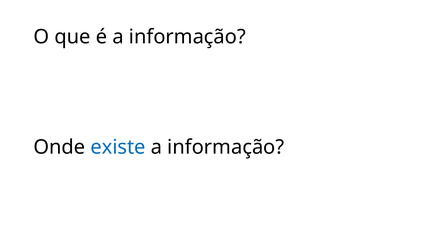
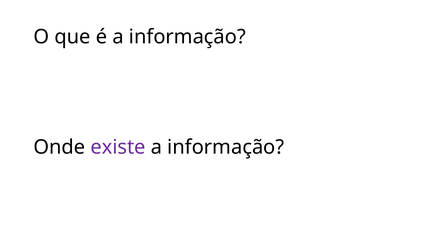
existe colour: blue -> purple (118, 147)
